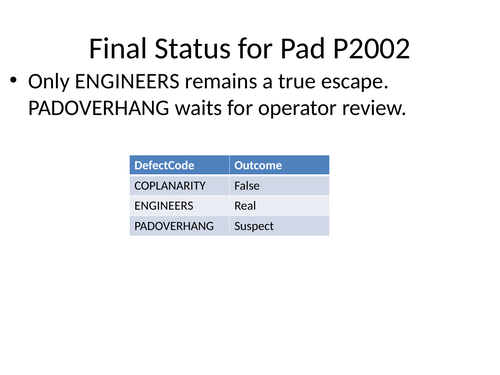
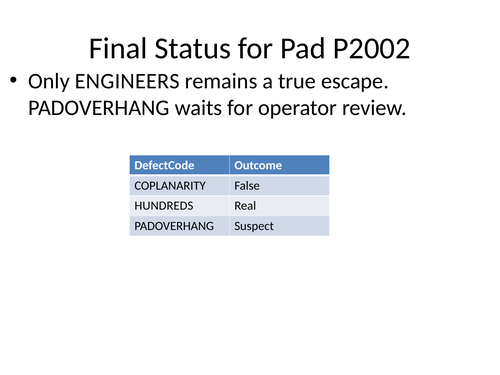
ENGINEERS: ENGINEERS -> HUNDREDS (164, 206)
